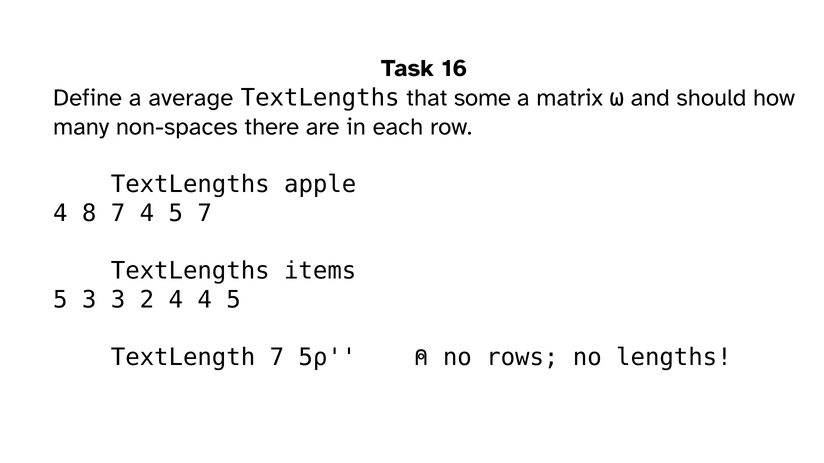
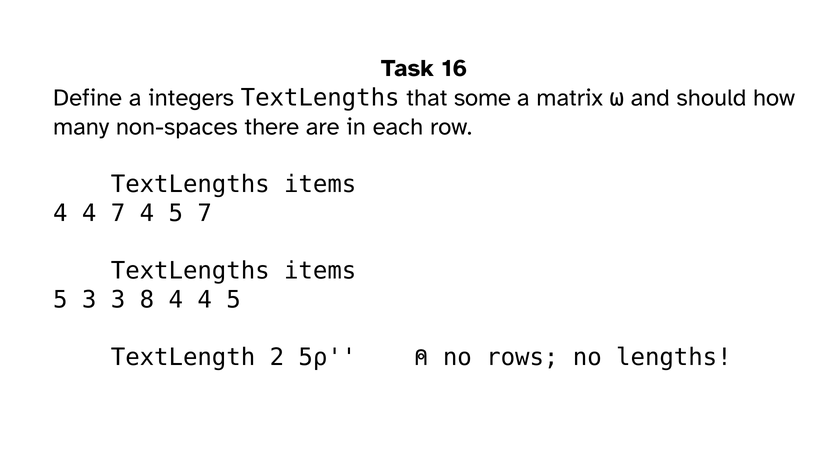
average: average -> integers (191, 98)
apple: apple -> items (320, 185)
8: 8 -> 4 (89, 214)
2: 2 -> 8 (147, 300)
TextLength 7: 7 -> 2 (277, 358)
